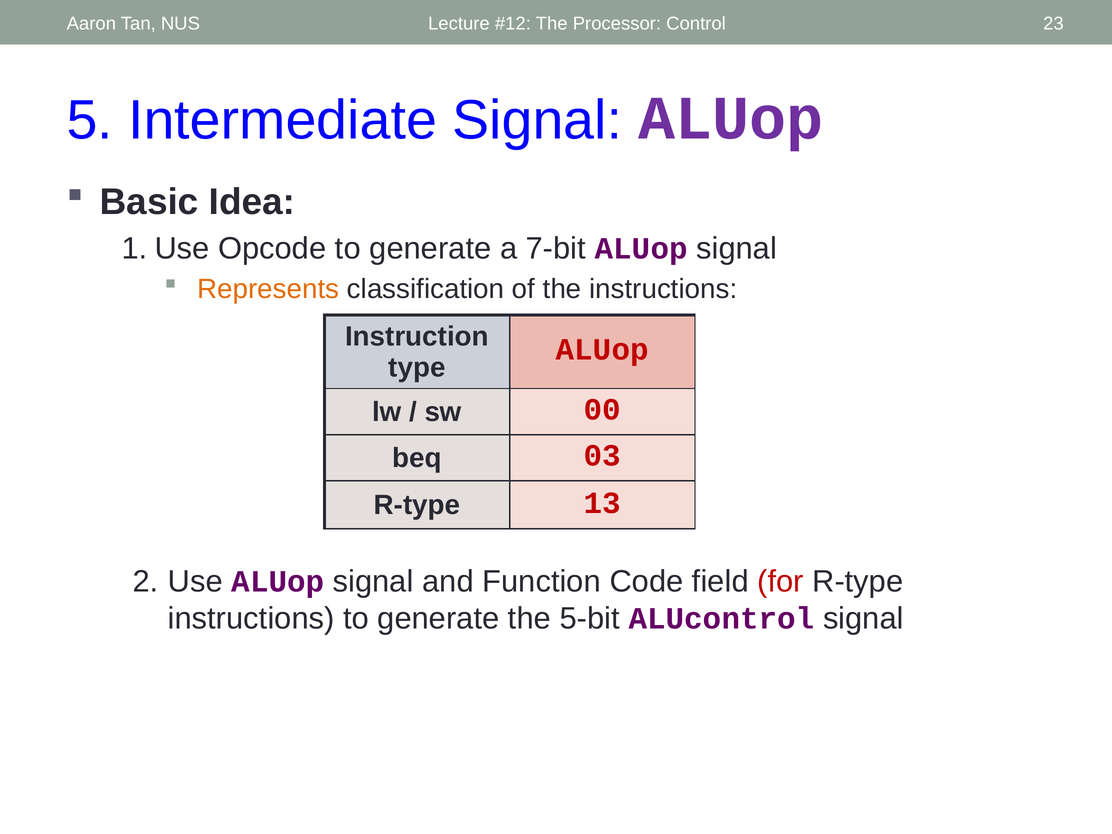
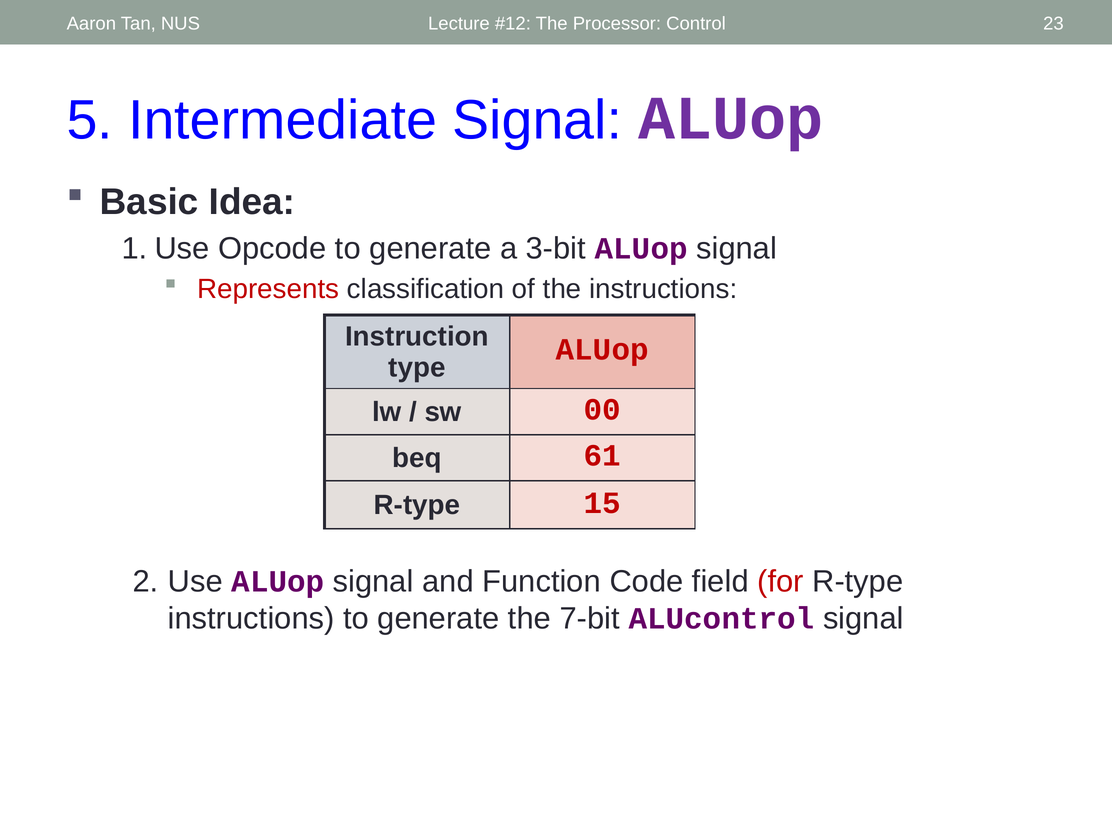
7-bit: 7-bit -> 3-bit (556, 249)
Represents colour: orange -> red (268, 289)
03: 03 -> 61 (602, 456)
13: 13 -> 15 (602, 503)
5-bit: 5-bit -> 7-bit (590, 618)
